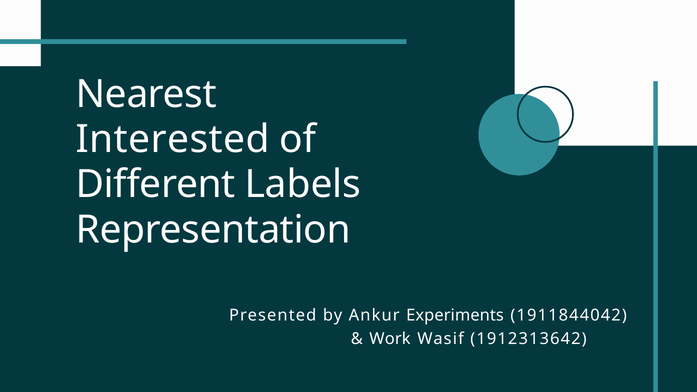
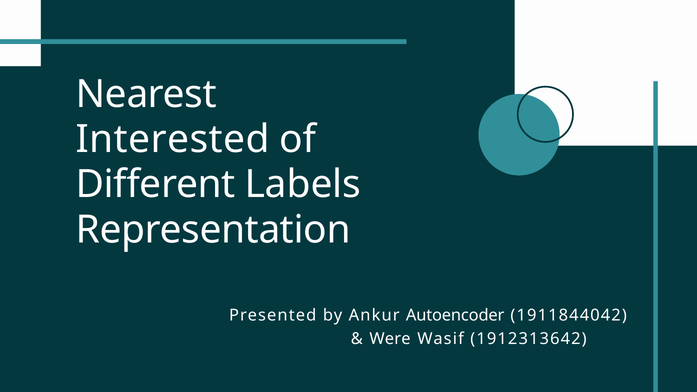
Experiments: Experiments -> Autoencoder (455, 316)
Work: Work -> Were (390, 339)
